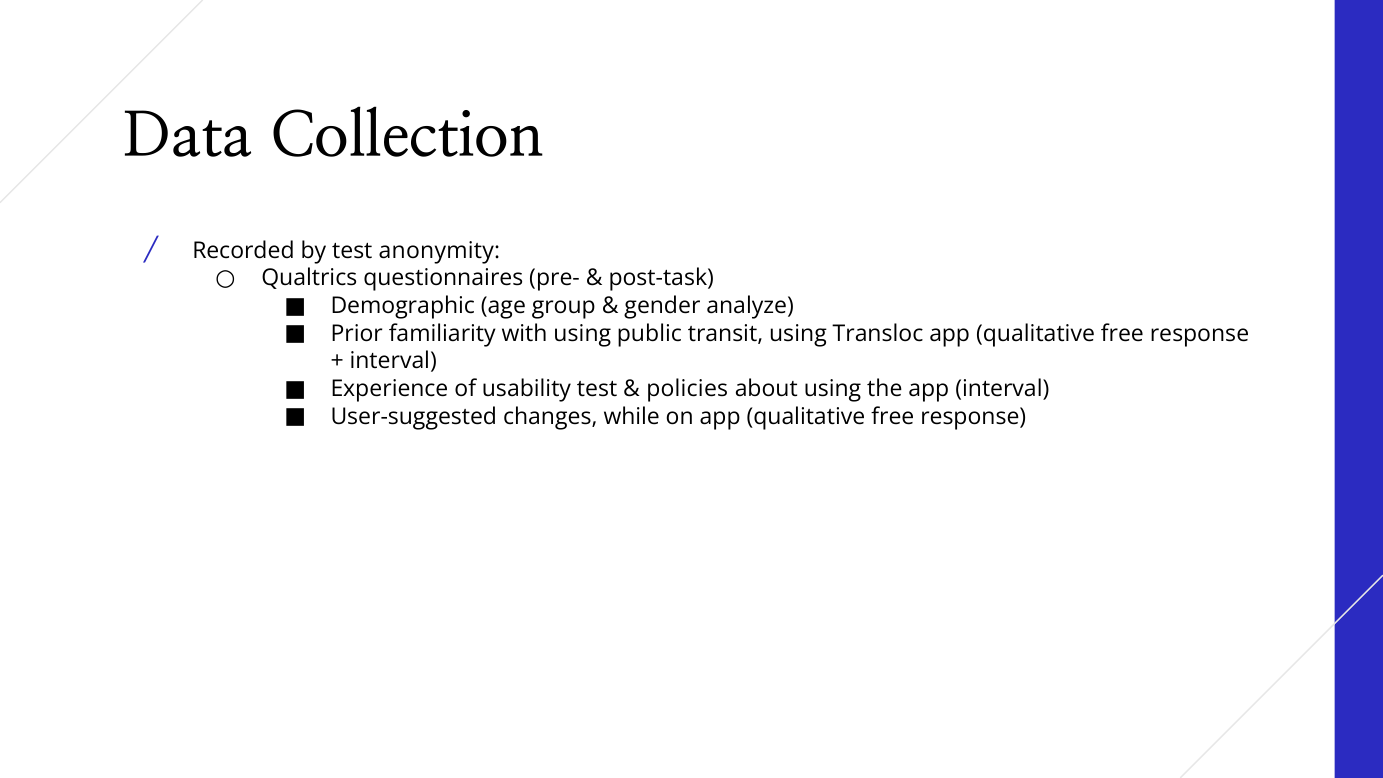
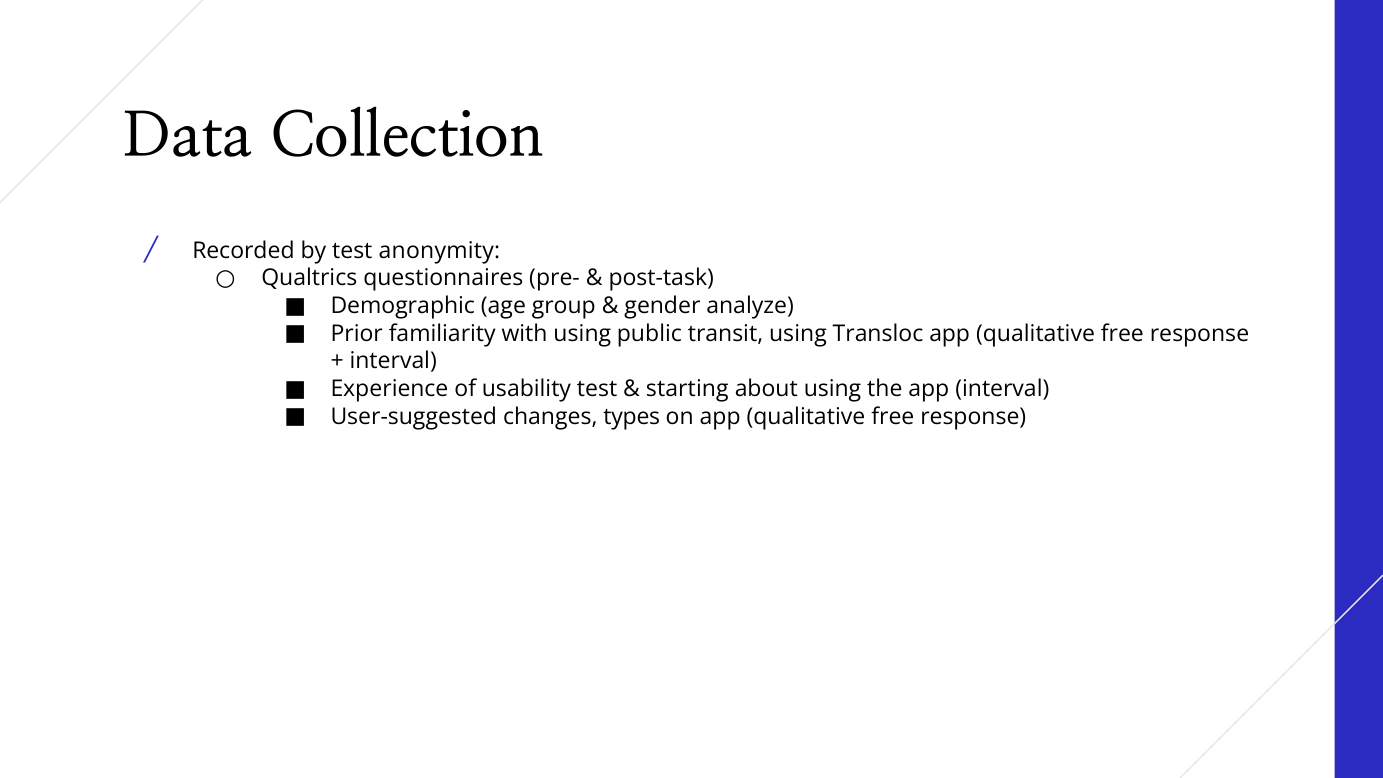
policies: policies -> starting (687, 389)
while: while -> types (632, 417)
